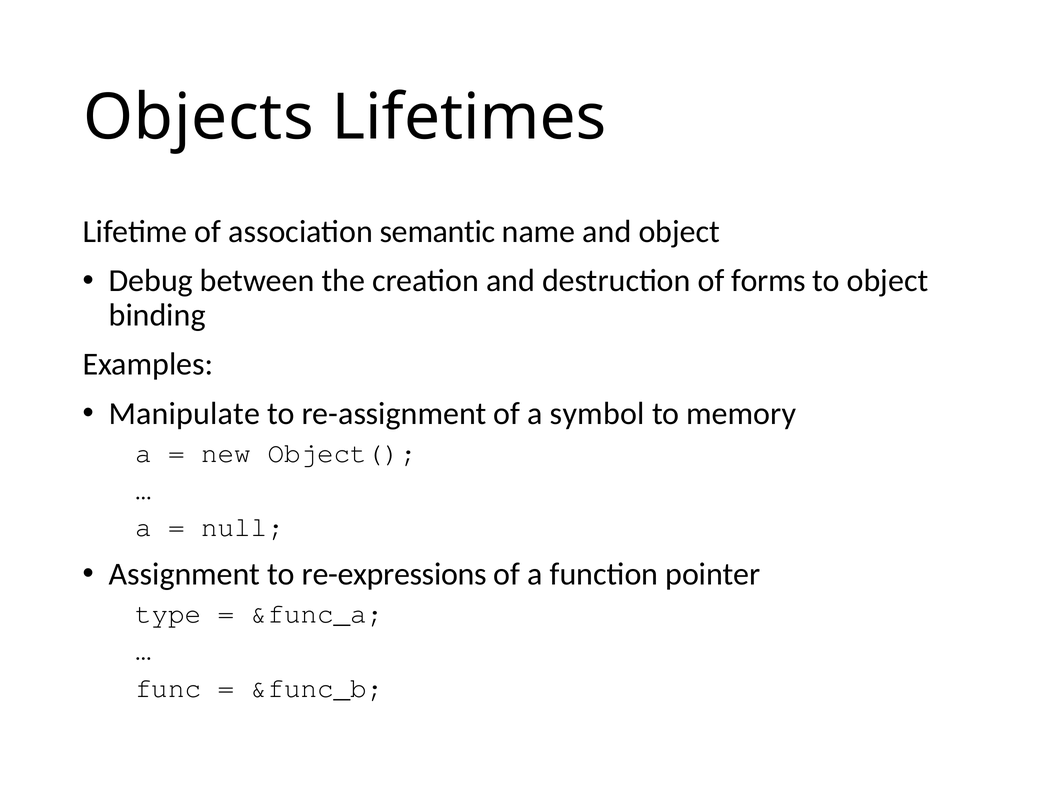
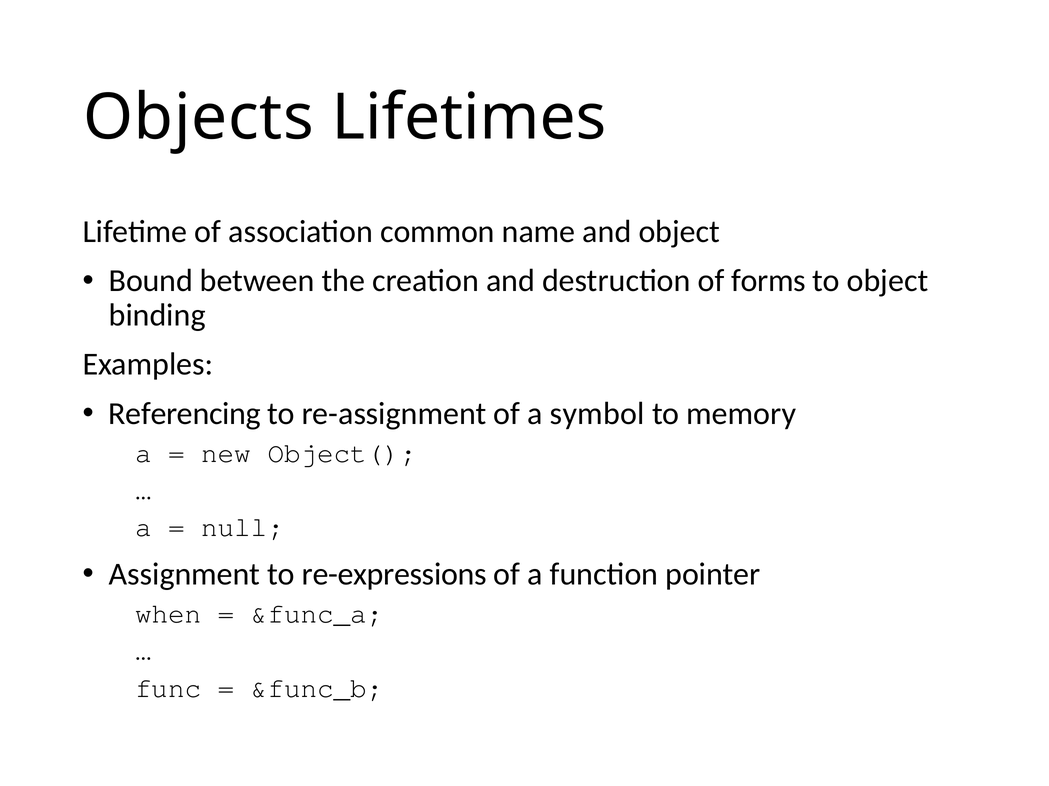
semantic: semantic -> common (437, 232)
Debug: Debug -> Bound (151, 281)
Manipulate: Manipulate -> Referencing (185, 414)
type: type -> when (168, 614)
